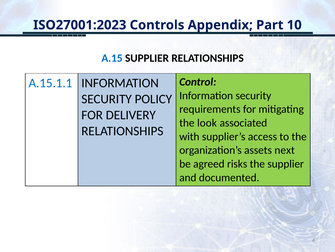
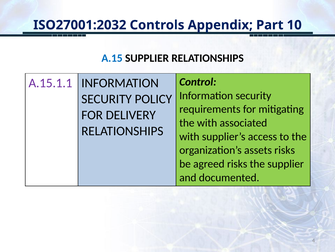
ISO27001:2023: ISO27001:2023 -> ISO27001:2032 (80, 25)
A.15.1.1 colour: blue -> purple (50, 83)
the look: look -> with (207, 123)
assets next: next -> risks (285, 150)
